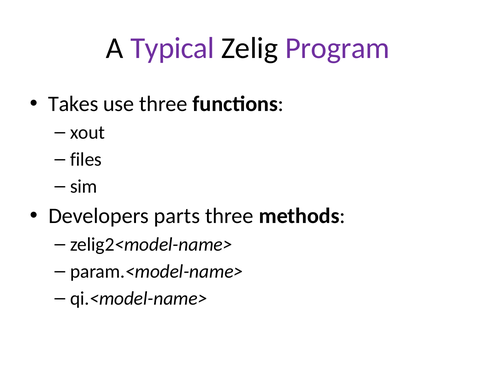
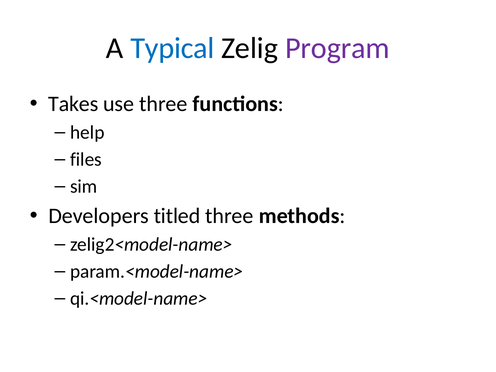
Typical colour: purple -> blue (172, 48)
xout: xout -> help (87, 133)
parts: parts -> titled (177, 216)
